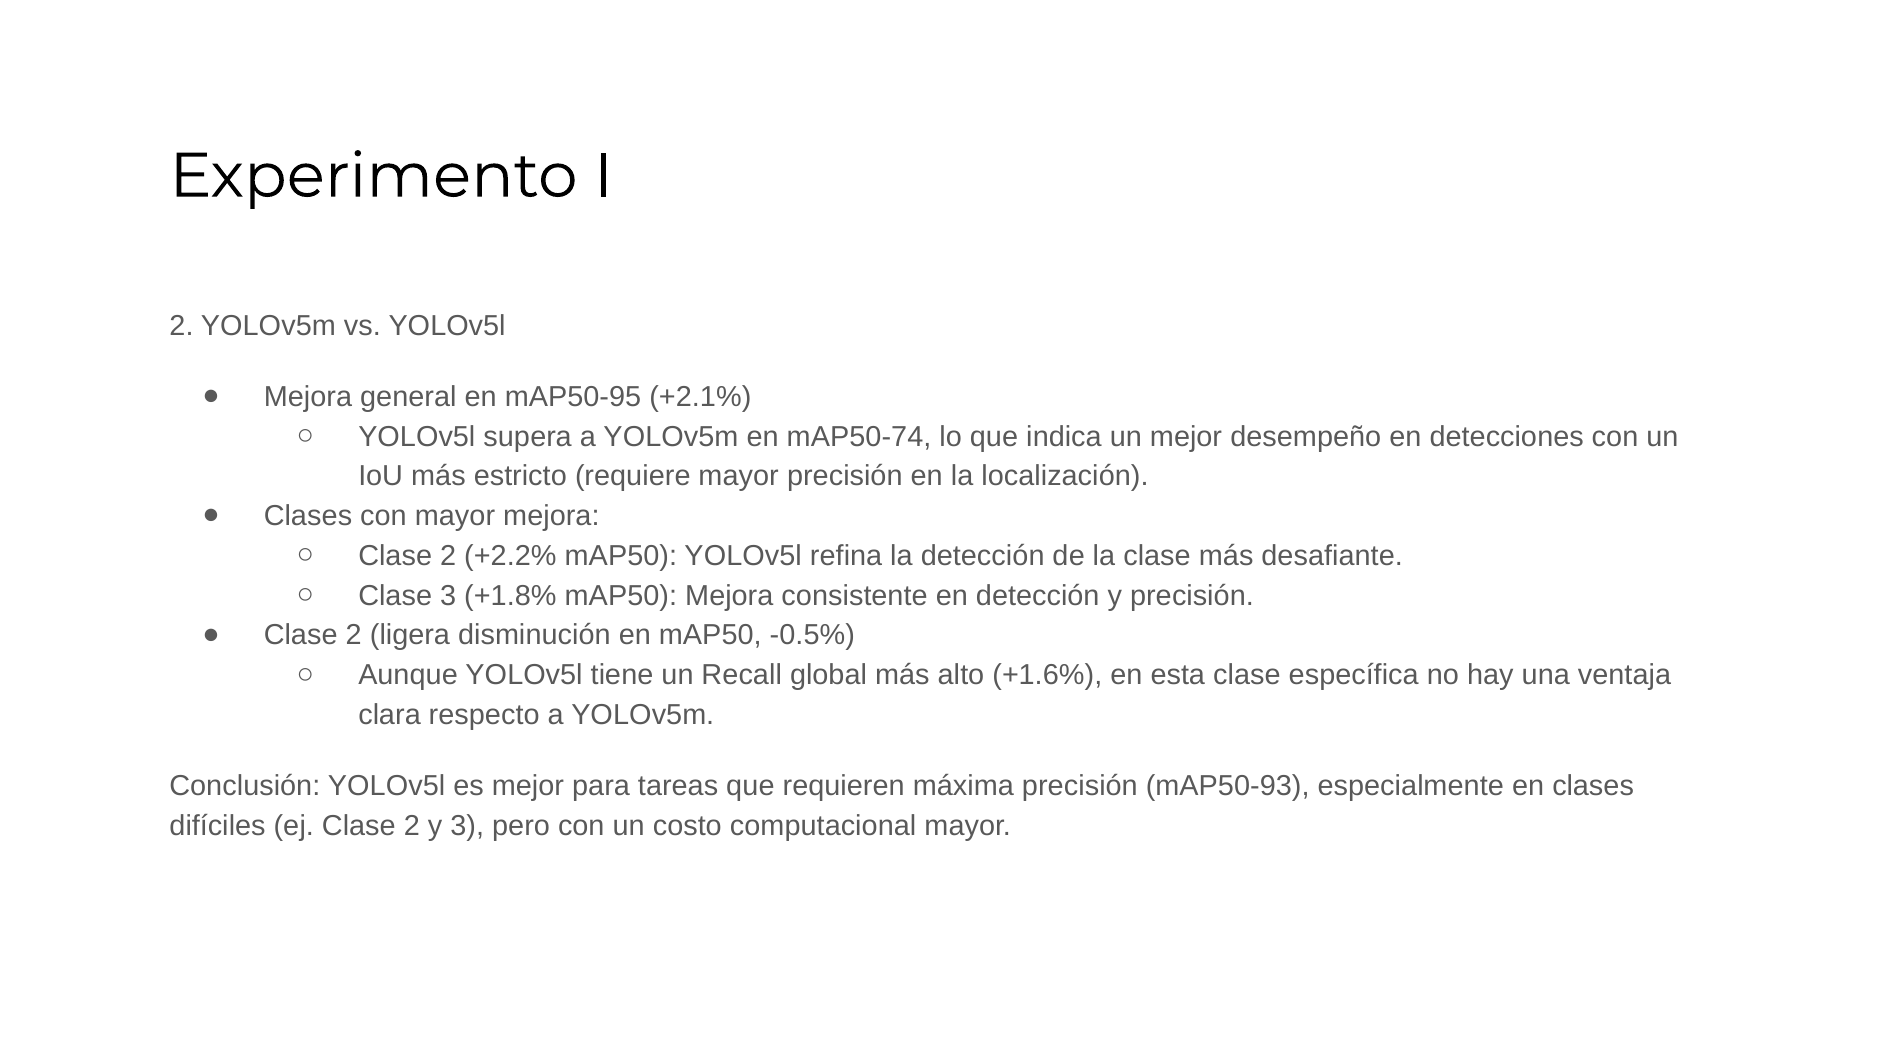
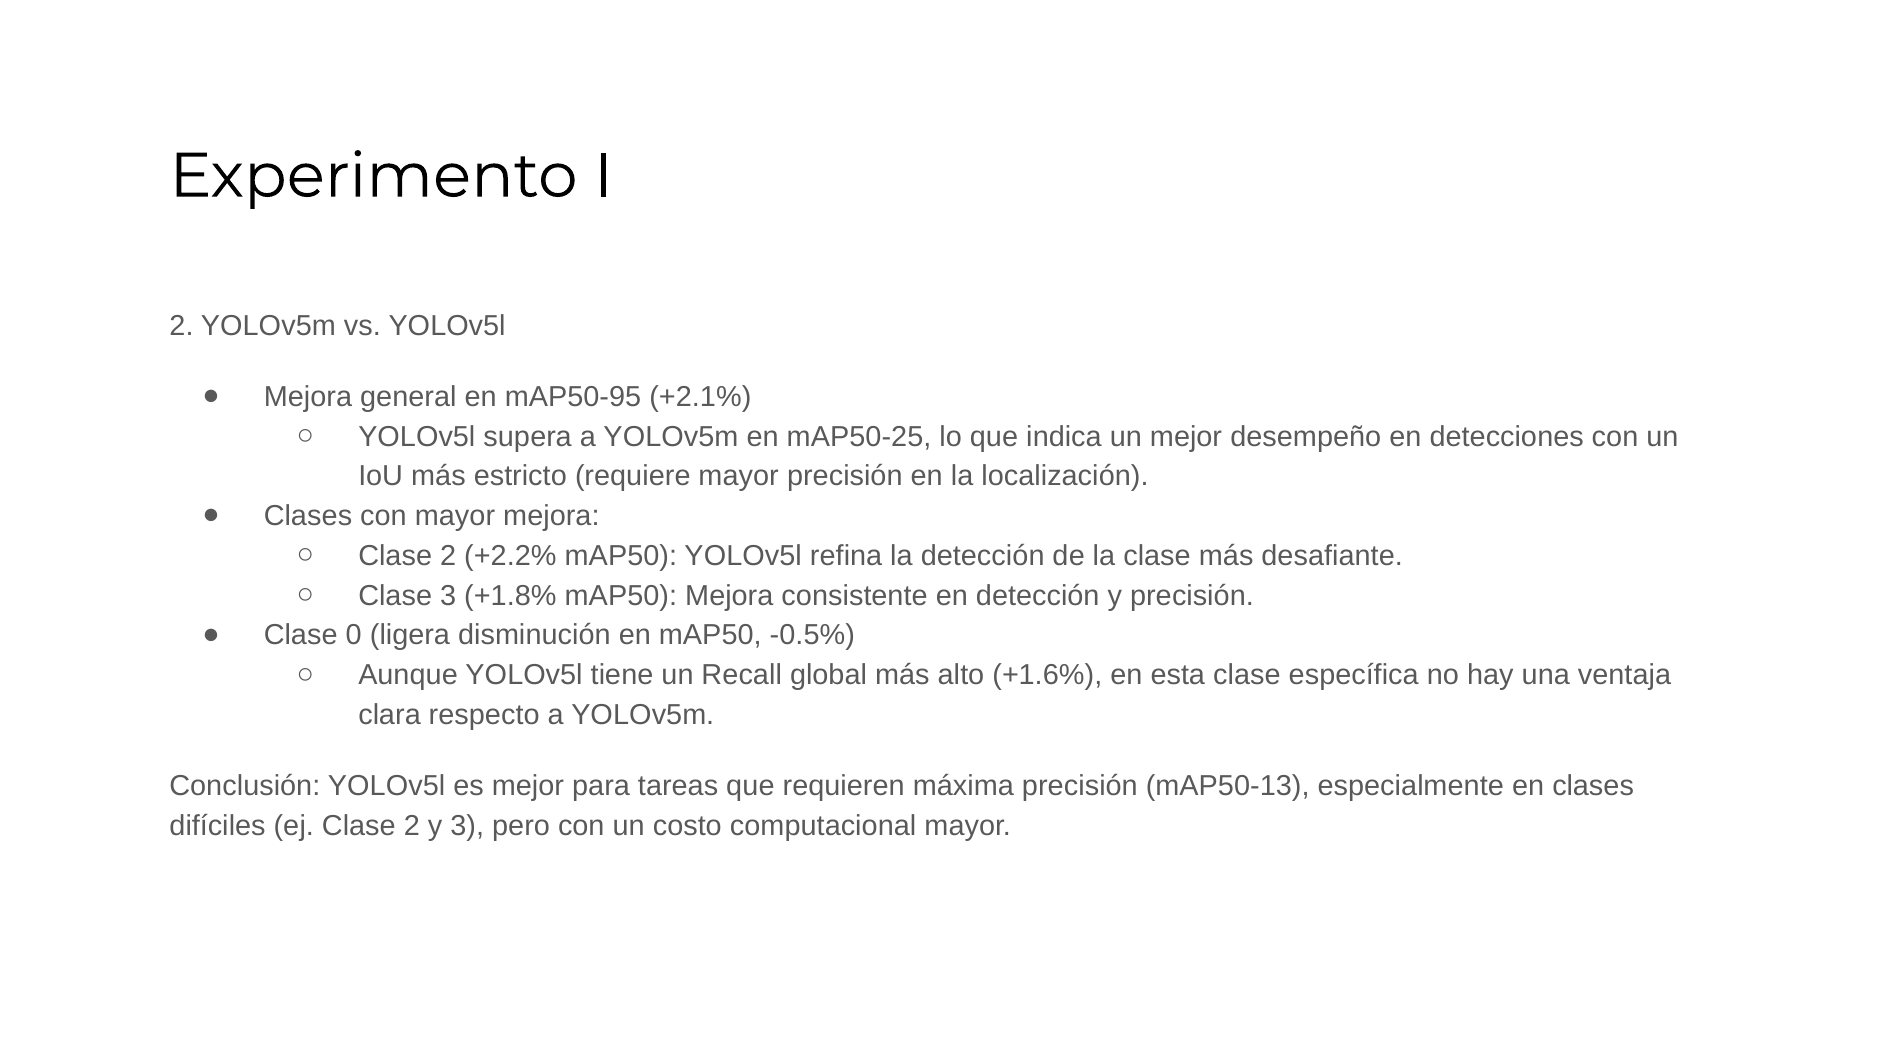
mAP50-74: mAP50-74 -> mAP50-25 (859, 437)
2: 2 -> 0 (354, 635)
mAP50-93: mAP50-93 -> mAP50-13 (1228, 786)
